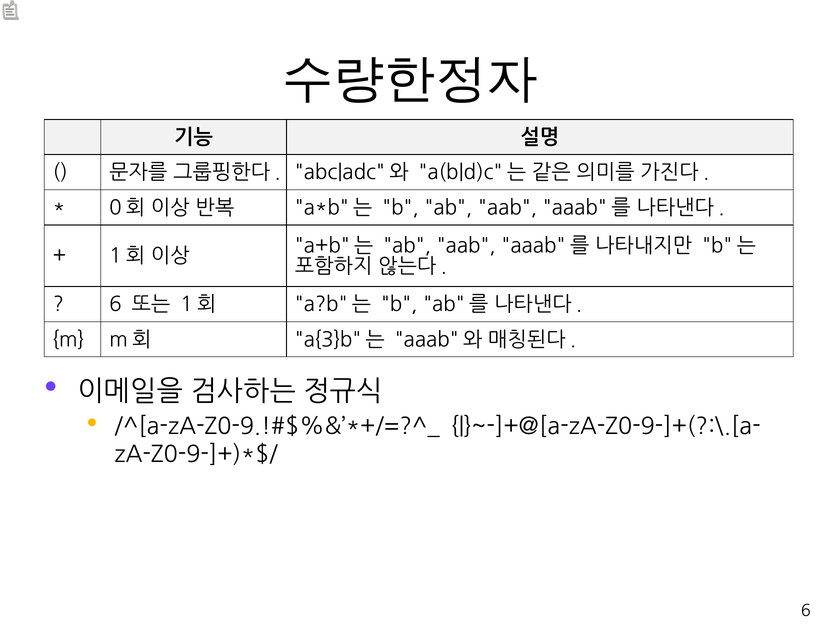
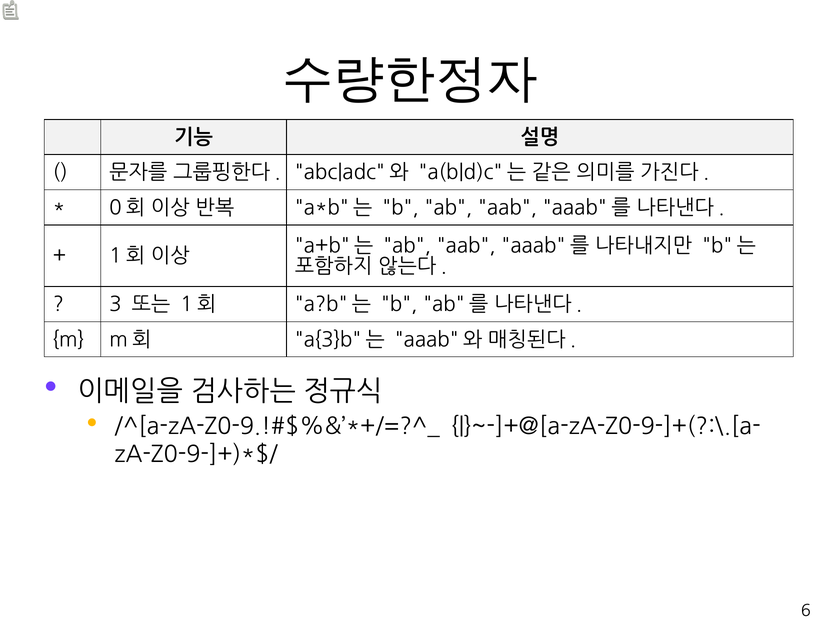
6: 6 -> 3 (115, 305)
